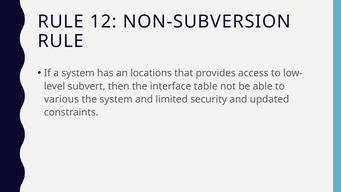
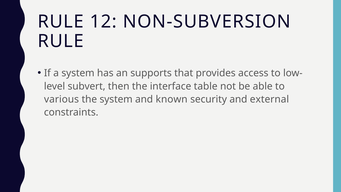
locations: locations -> supports (151, 73)
limited: limited -> known (172, 99)
updated: updated -> external (269, 99)
